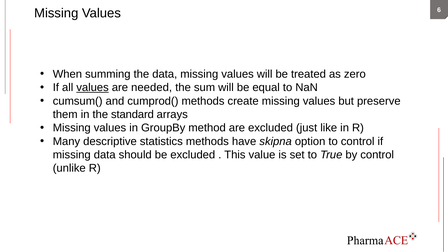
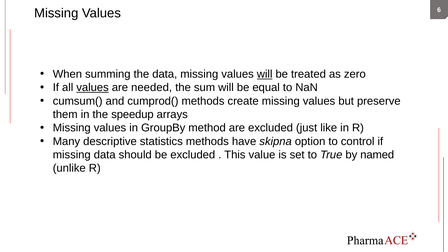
will underline: none -> present (265, 74)
standard: standard -> speedup (132, 115)
by control: control -> named (377, 155)
